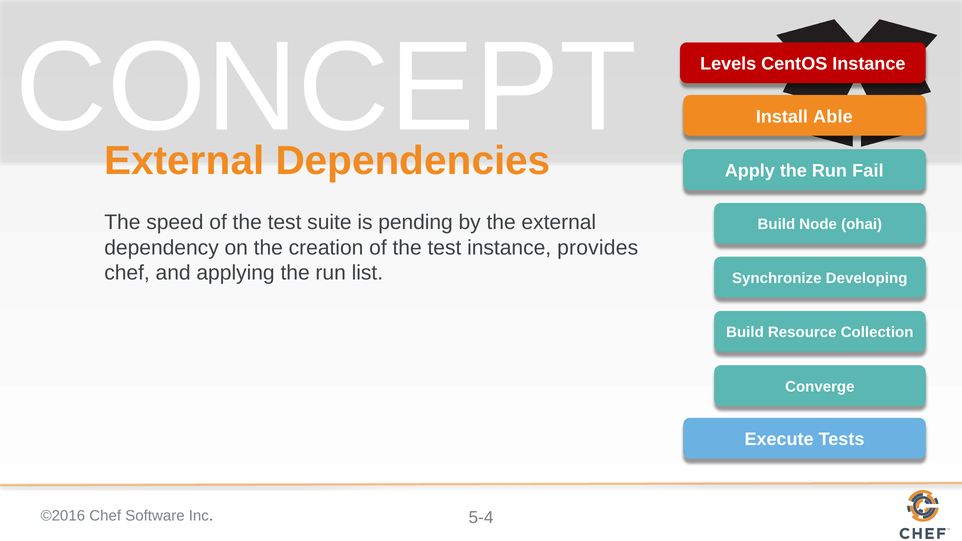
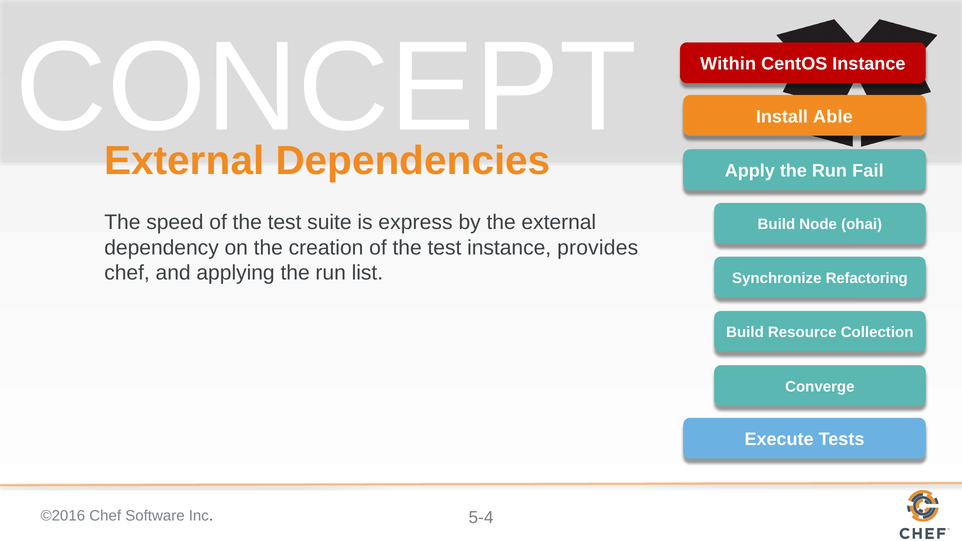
Levels: Levels -> Within (728, 64)
pending: pending -> express (415, 222)
Developing: Developing -> Refactoring (867, 278)
